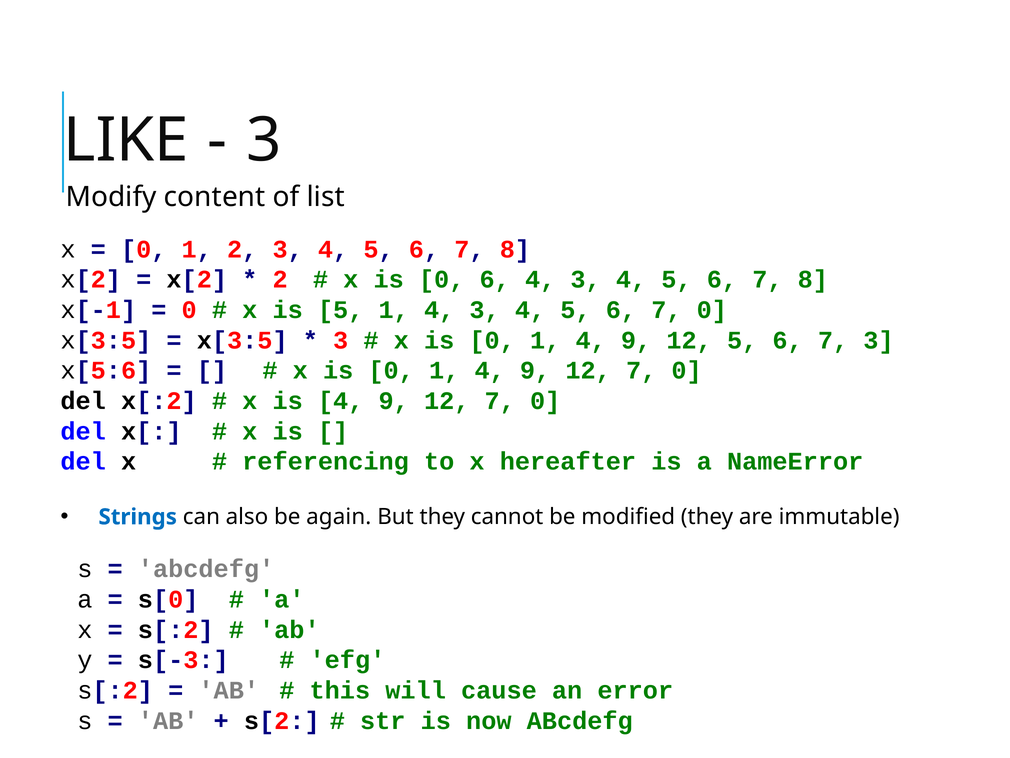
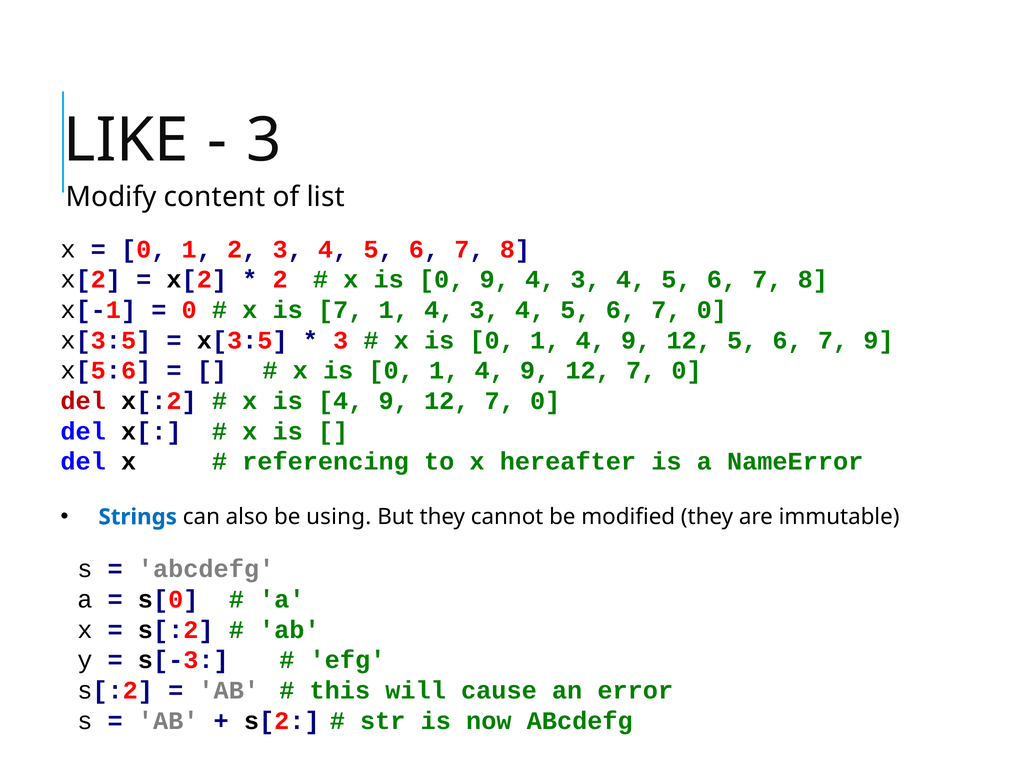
0 6: 6 -> 9 (495, 279)
is 5: 5 -> 7 (341, 310)
7 3: 3 -> 9 (879, 340)
del colour: black -> red (83, 401)
again: again -> using (339, 517)
